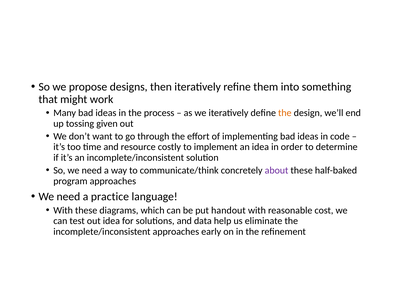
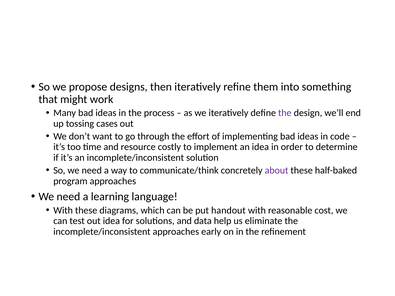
the colour: orange -> purple (285, 113)
given: given -> cases (107, 124)
practice: practice -> learning (110, 197)
